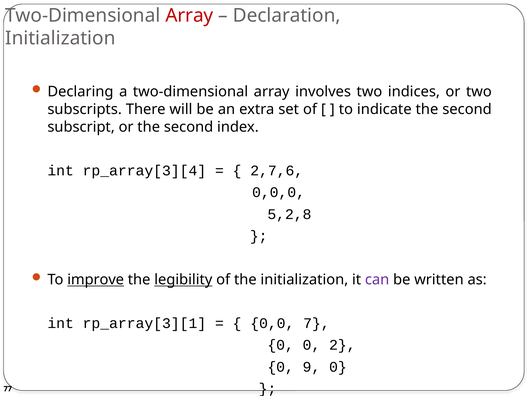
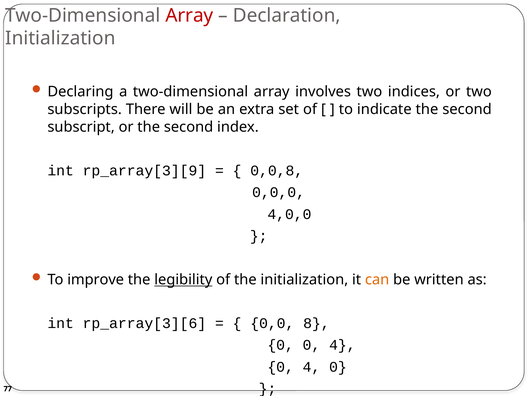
rp_array[3][4: rp_array[3][4 -> rp_array[3][9 (144, 171)
2,7,6: 2,7,6 -> 0,0,8 (277, 171)
5,2,8: 5,2,8 -> 4,0,0 (289, 214)
improve underline: present -> none (96, 280)
can colour: purple -> orange (377, 280)
rp_array[3][1: rp_array[3][1 -> rp_array[3][6 (144, 323)
7: 7 -> 8 (316, 323)
0 0 2: 2 -> 4 (342, 345)
9: 9 -> 4 (311, 367)
